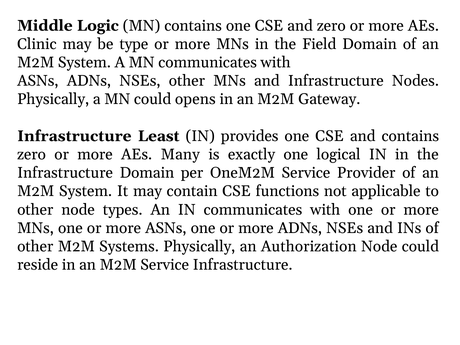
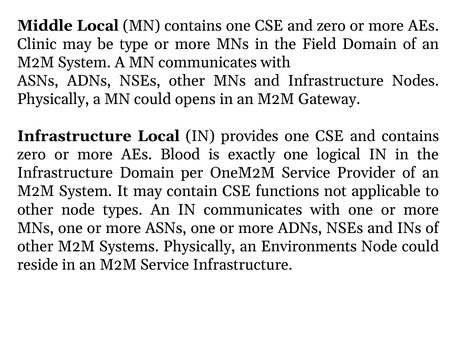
Middle Logic: Logic -> Local (98, 26)
Infrastructure Least: Least -> Local (159, 136)
Many: Many -> Blood (180, 154)
Authorization: Authorization -> Environments (309, 246)
